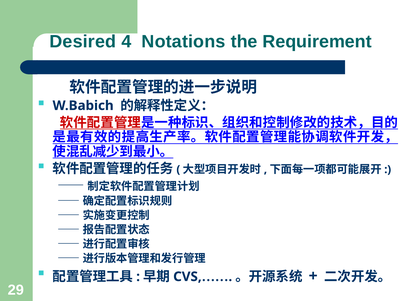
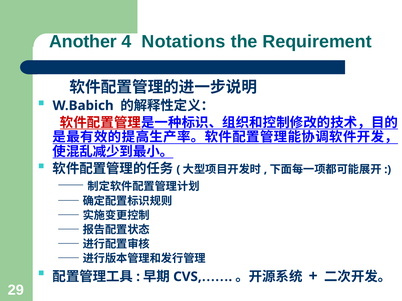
Desired: Desired -> Another (83, 42)
